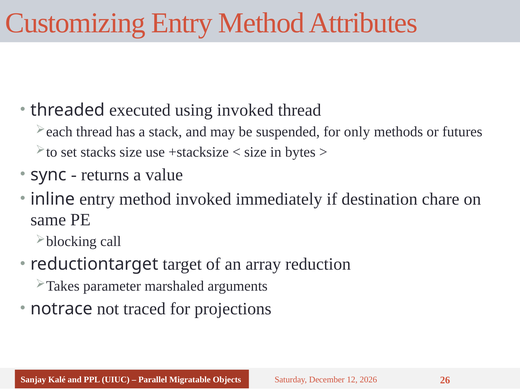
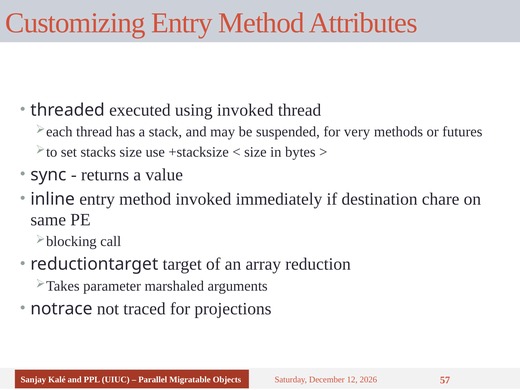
only: only -> very (357, 132)
26: 26 -> 57 (445, 380)
